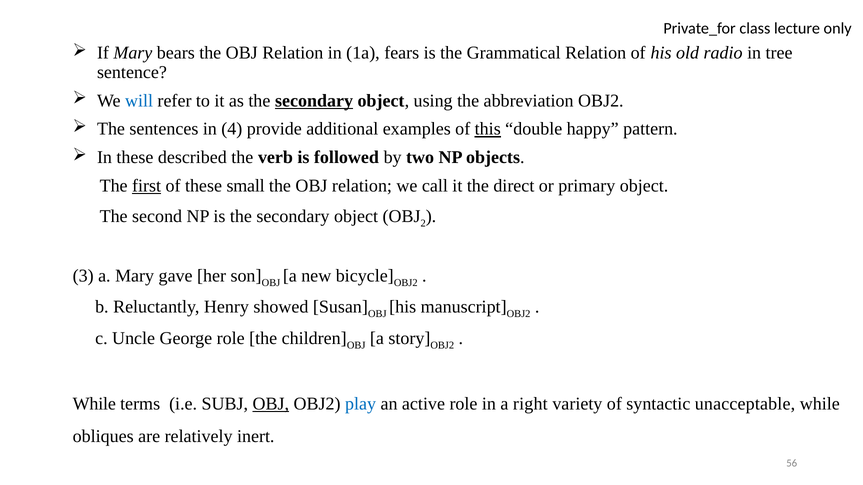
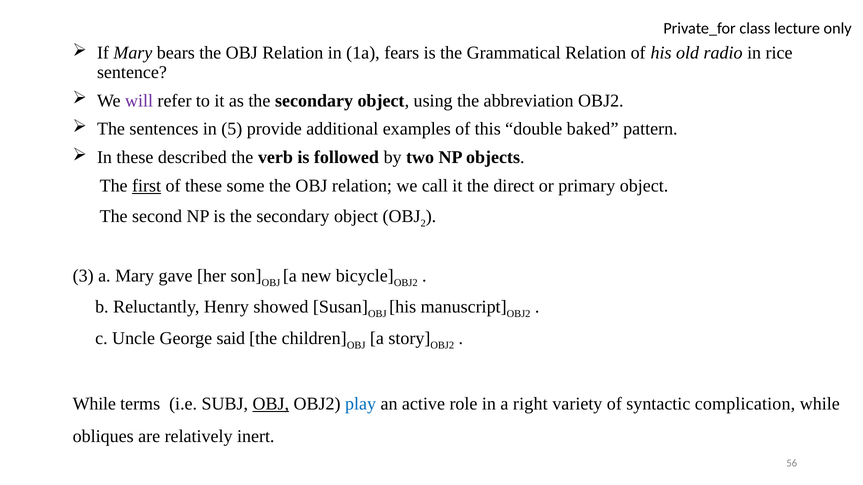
tree: tree -> rice (779, 53)
will colour: blue -> purple (139, 101)
secondary underline: present -> none (314, 101)
4: 4 -> 5 (232, 129)
this underline: present -> none (488, 129)
happy: happy -> baked (593, 129)
small: small -> some (245, 186)
George role: role -> said (231, 338)
unacceptable: unacceptable -> complication (745, 404)
